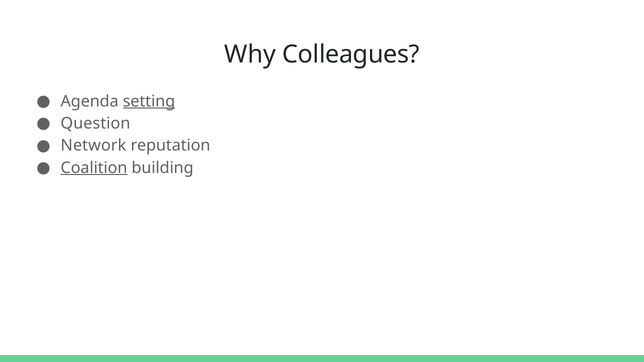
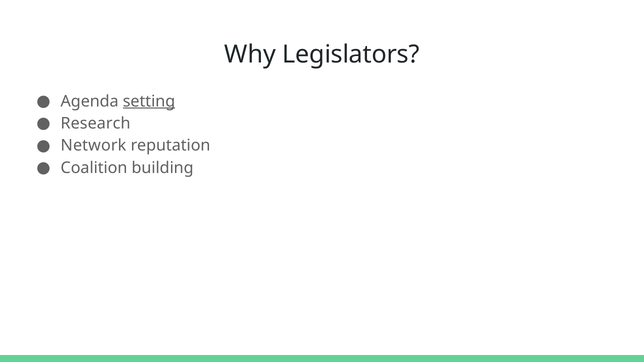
Colleagues: Colleagues -> Legislators (351, 55)
Question: Question -> Research (96, 123)
Coalition underline: present -> none (94, 168)
